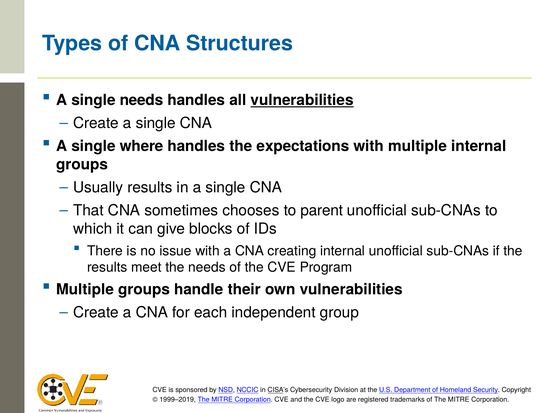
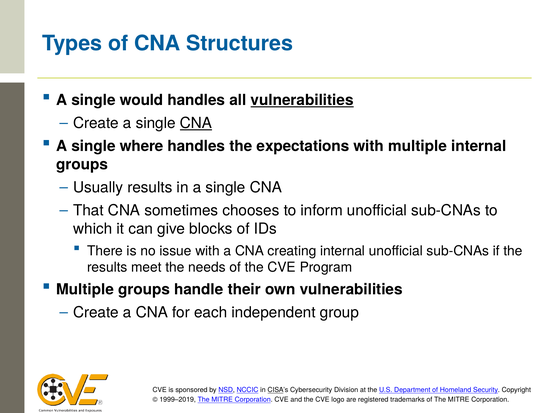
single needs: needs -> would (142, 100)
CNA underline: none -> present (196, 123)
parent: parent -> inform (322, 210)
